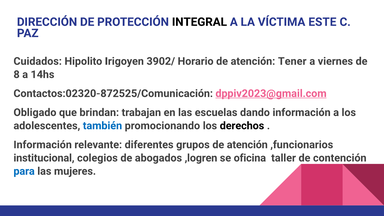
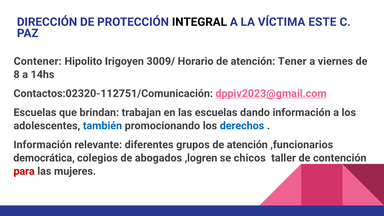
Cuidados: Cuidados -> Contener (38, 61)
3902/: 3902/ -> 3009/ (161, 61)
Contactos:02320-872525/Comunicación: Contactos:02320-872525/Comunicación -> Contactos:02320-112751/Comunicación (113, 93)
Obligado: Obligado -> Escuelas (35, 112)
derechos colour: black -> blue (242, 126)
institucional: institucional -> democrática (44, 158)
oficina: oficina -> chicos (250, 158)
para colour: blue -> red (24, 171)
